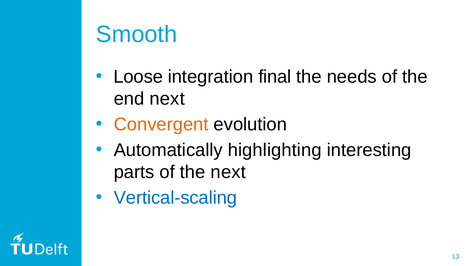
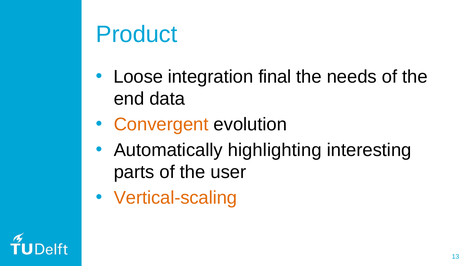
Smooth: Smooth -> Product (137, 34)
end next: next -> data (167, 99)
the next: next -> user (228, 172)
Vertical-scaling colour: blue -> orange (175, 198)
